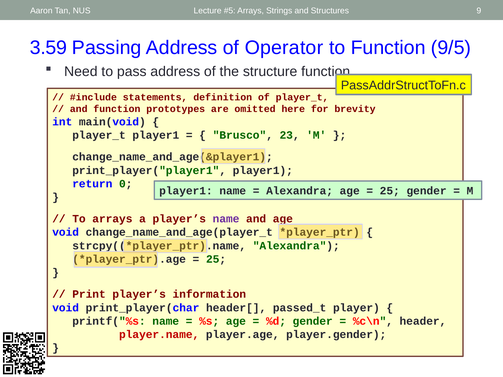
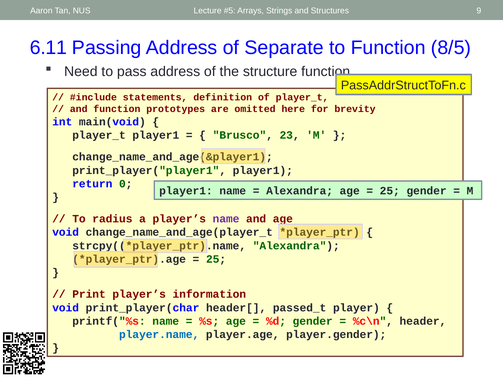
3.59: 3.59 -> 6.11 (48, 48)
Operator: Operator -> Separate (284, 48)
9/5: 9/5 -> 8/5 (451, 48)
To arrays: arrays -> radius (112, 219)
player.name colour: red -> blue (159, 335)
